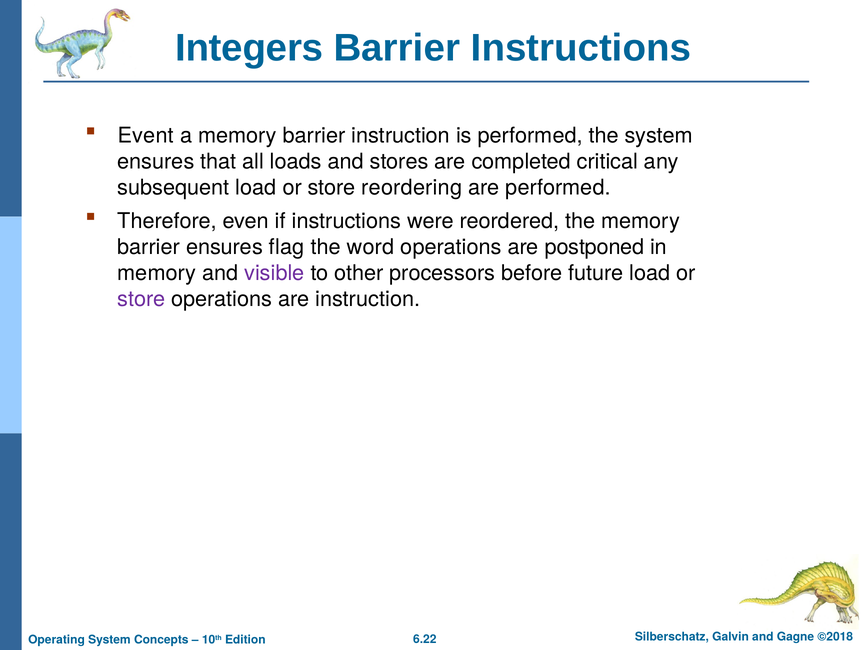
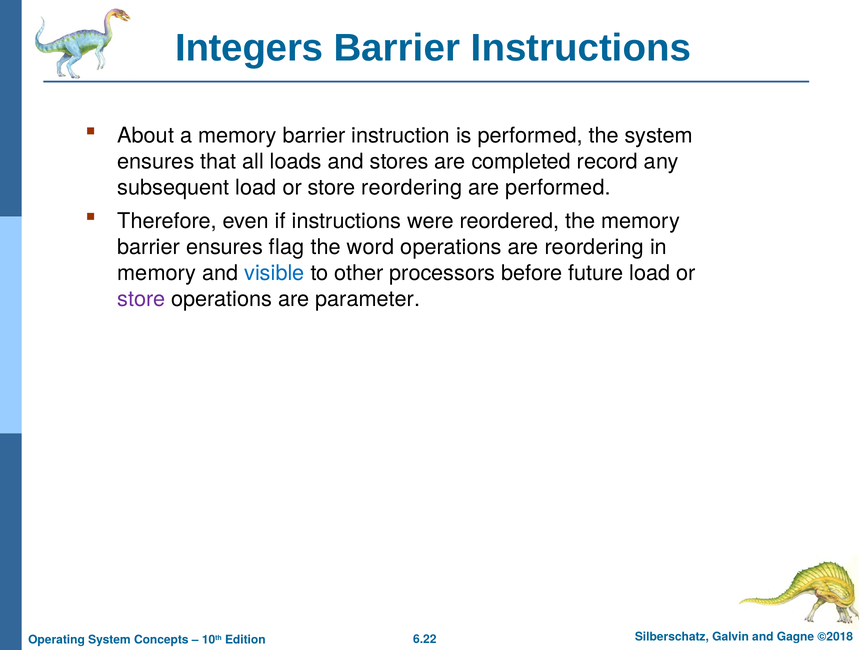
Event: Event -> About (146, 136)
critical: critical -> record (607, 162)
are postponed: postponed -> reordering (594, 247)
visible colour: purple -> blue (274, 273)
are instruction: instruction -> parameter (368, 299)
